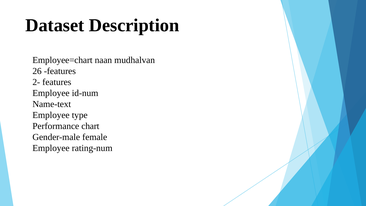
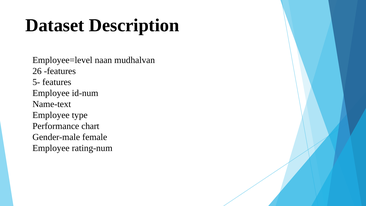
Employee=chart: Employee=chart -> Employee=level (62, 60)
2-: 2- -> 5- (36, 82)
